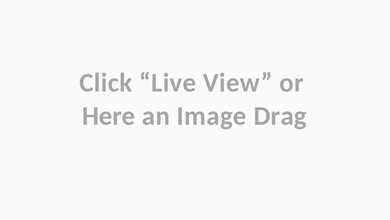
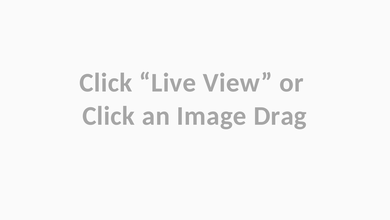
Here: Here -> Click (108, 116)
